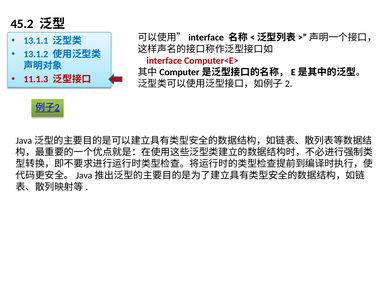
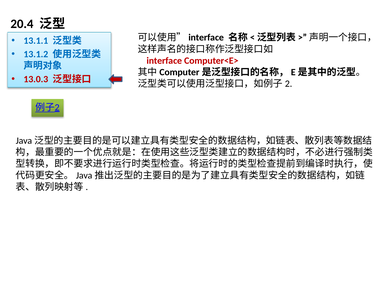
45.2: 45.2 -> 20.4 (22, 24)
11.1.3: 11.1.3 -> 13.0.3 (36, 79)
